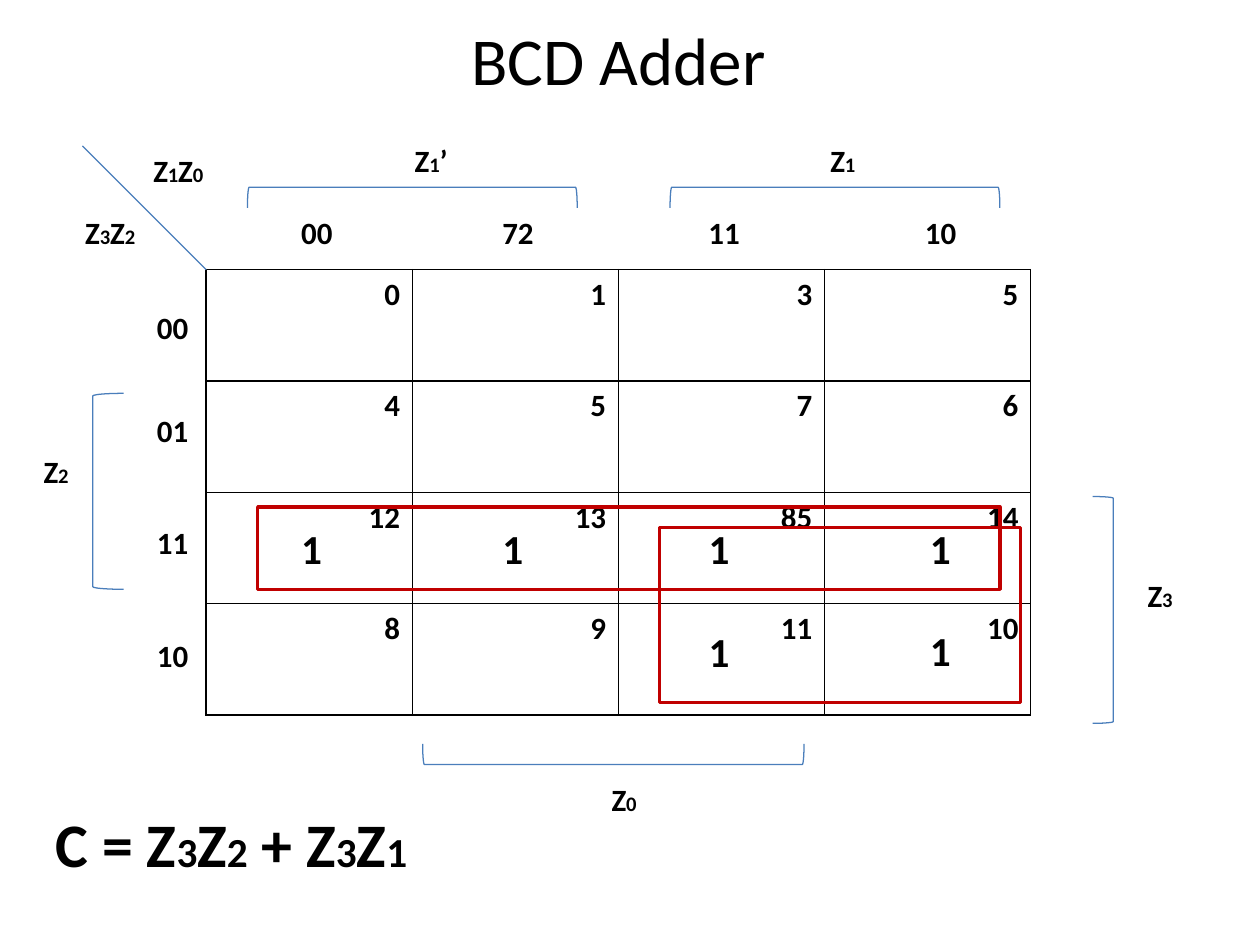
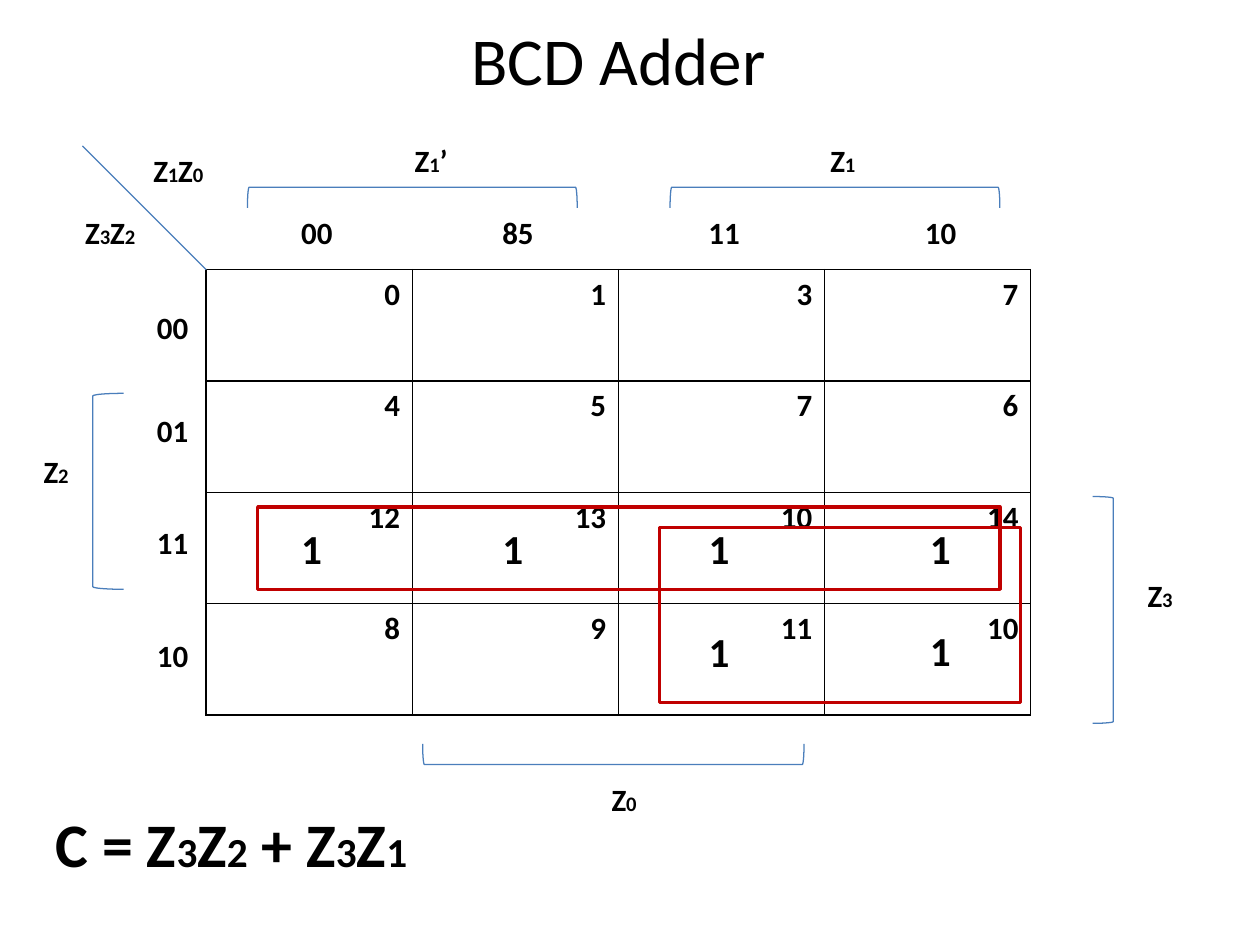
72: 72 -> 85 (518, 235)
3 5: 5 -> 7 (1011, 295)
13 85: 85 -> 10 (797, 518)
